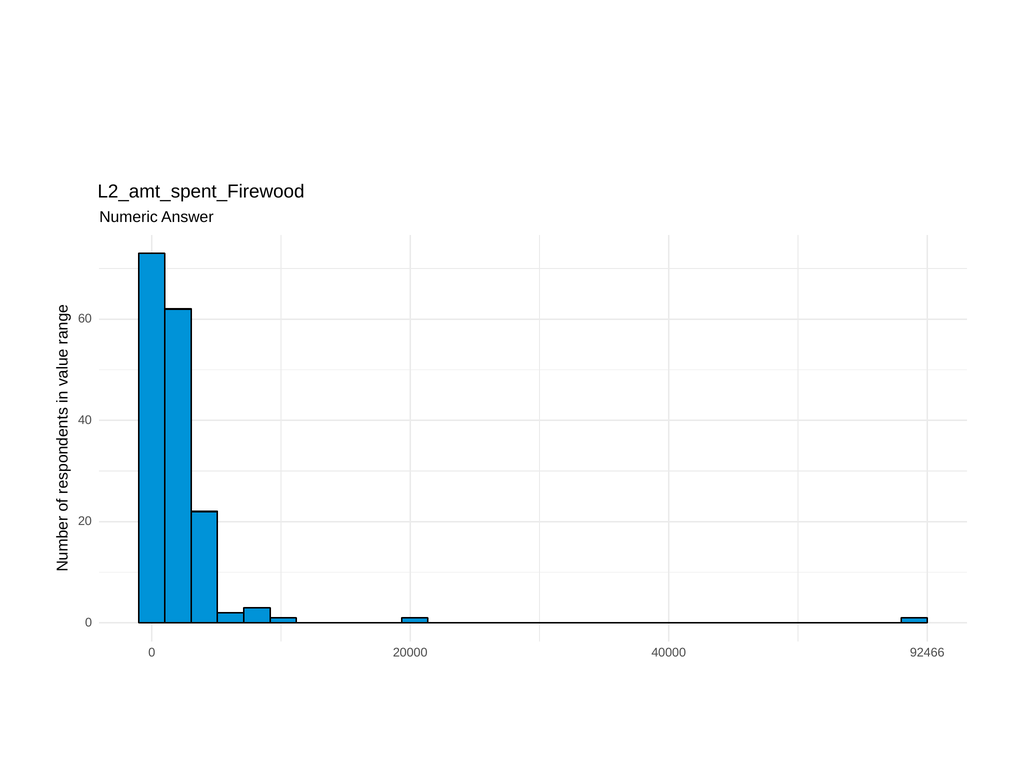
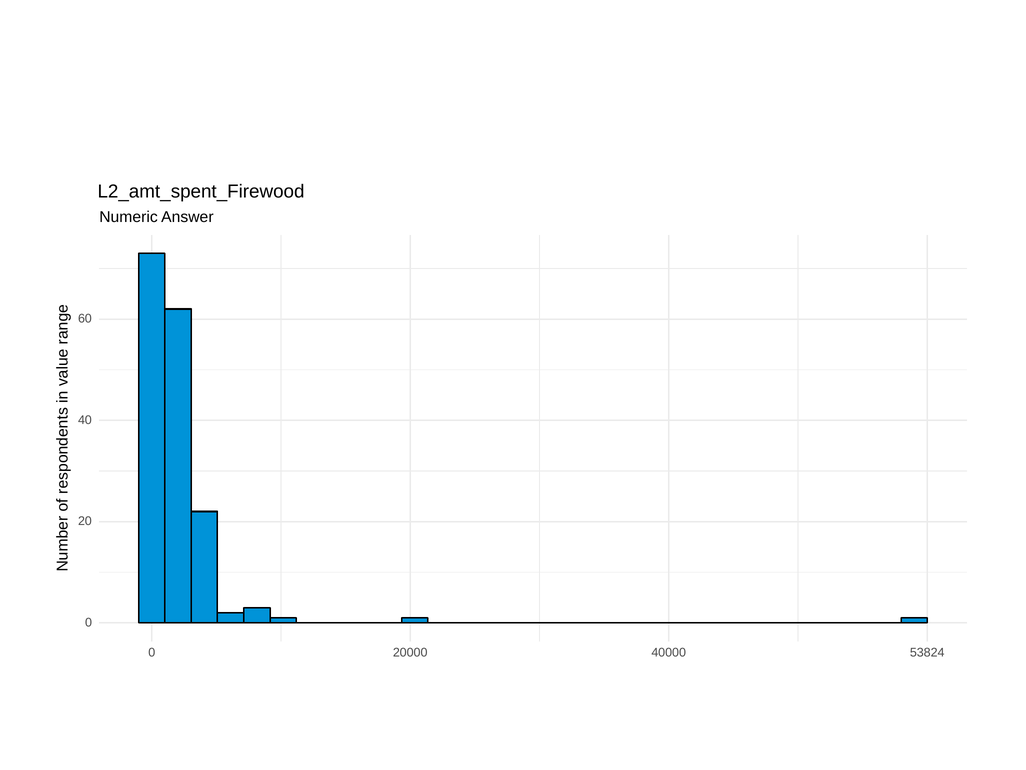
92466: 92466 -> 53824 (927, 652)
